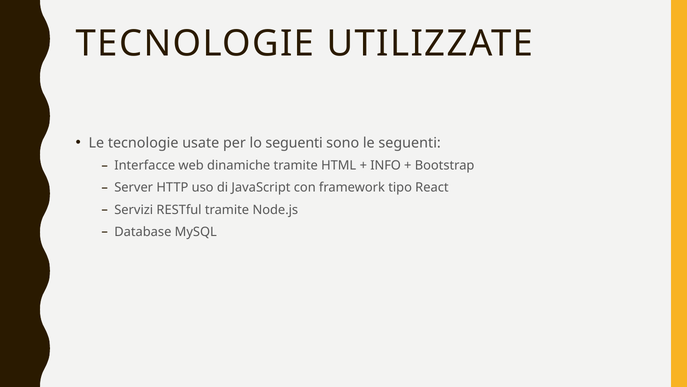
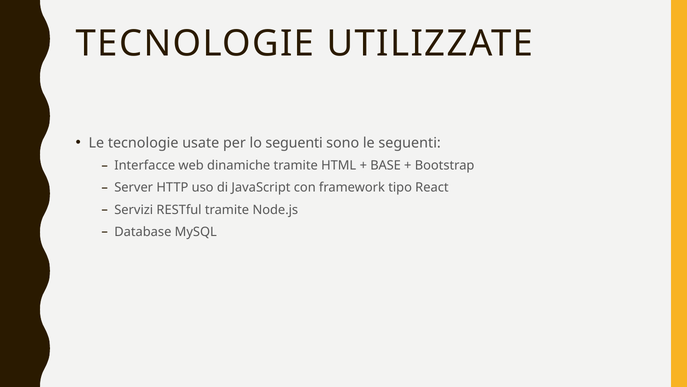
INFO: INFO -> BASE (386, 165)
